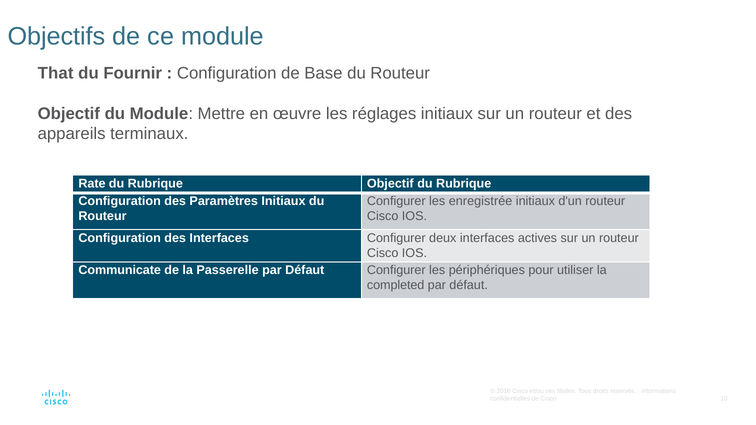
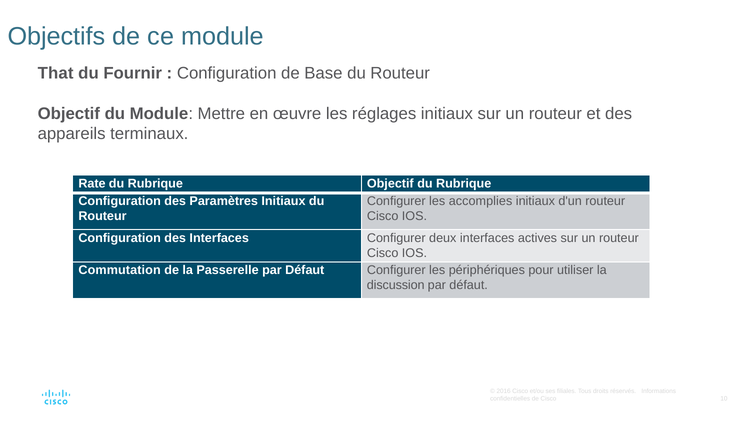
enregistrée: enregistrée -> accomplies (481, 201)
Communicate: Communicate -> Commutation (120, 270)
completed: completed -> discussion (396, 285)
